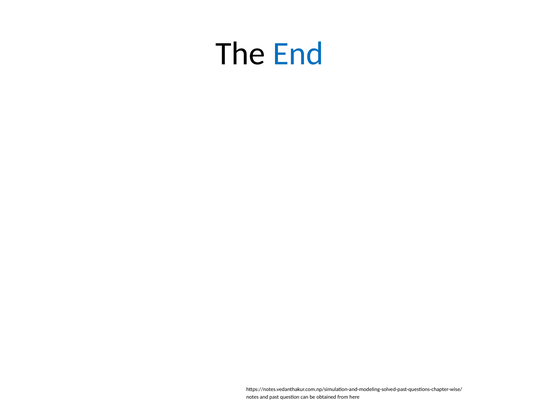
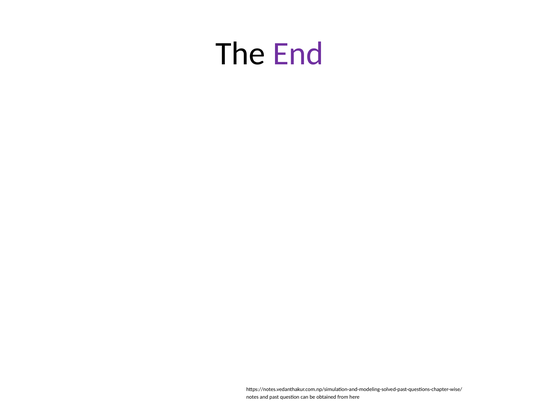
End colour: blue -> purple (298, 54)
